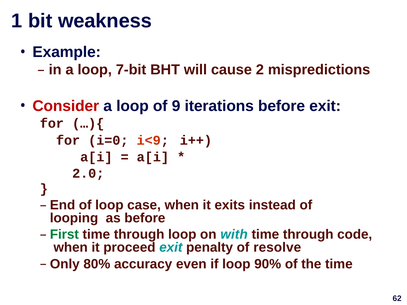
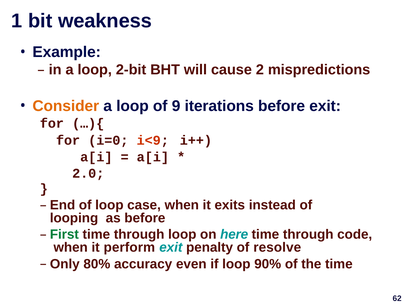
7-bit: 7-bit -> 2-bit (131, 70)
Consider colour: red -> orange (66, 106)
with: with -> here (234, 234)
proceed: proceed -> perform (129, 247)
